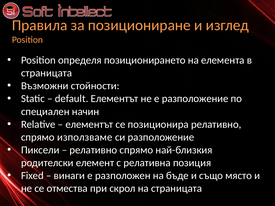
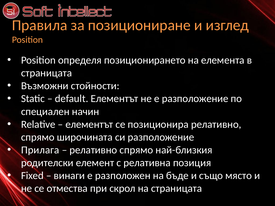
използваме: използваме -> широчината (85, 137)
Пиксели: Пиксели -> Прилага (40, 150)
